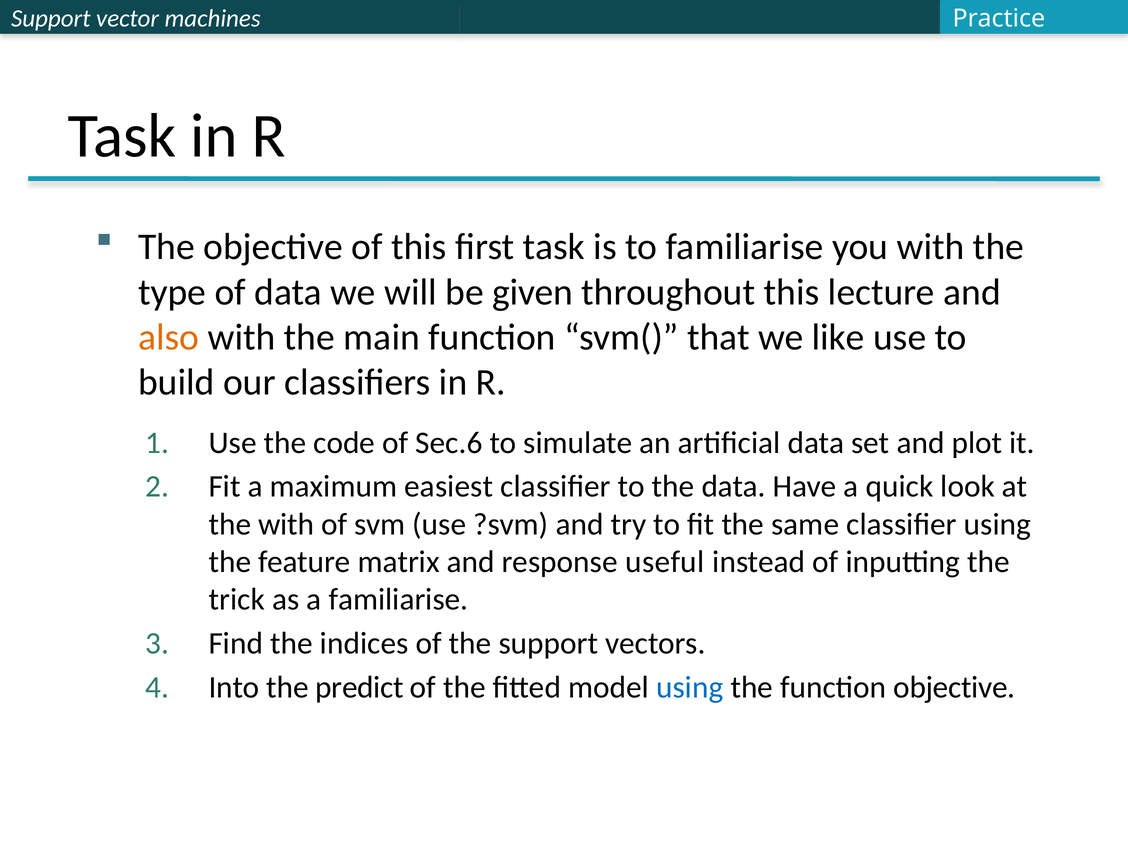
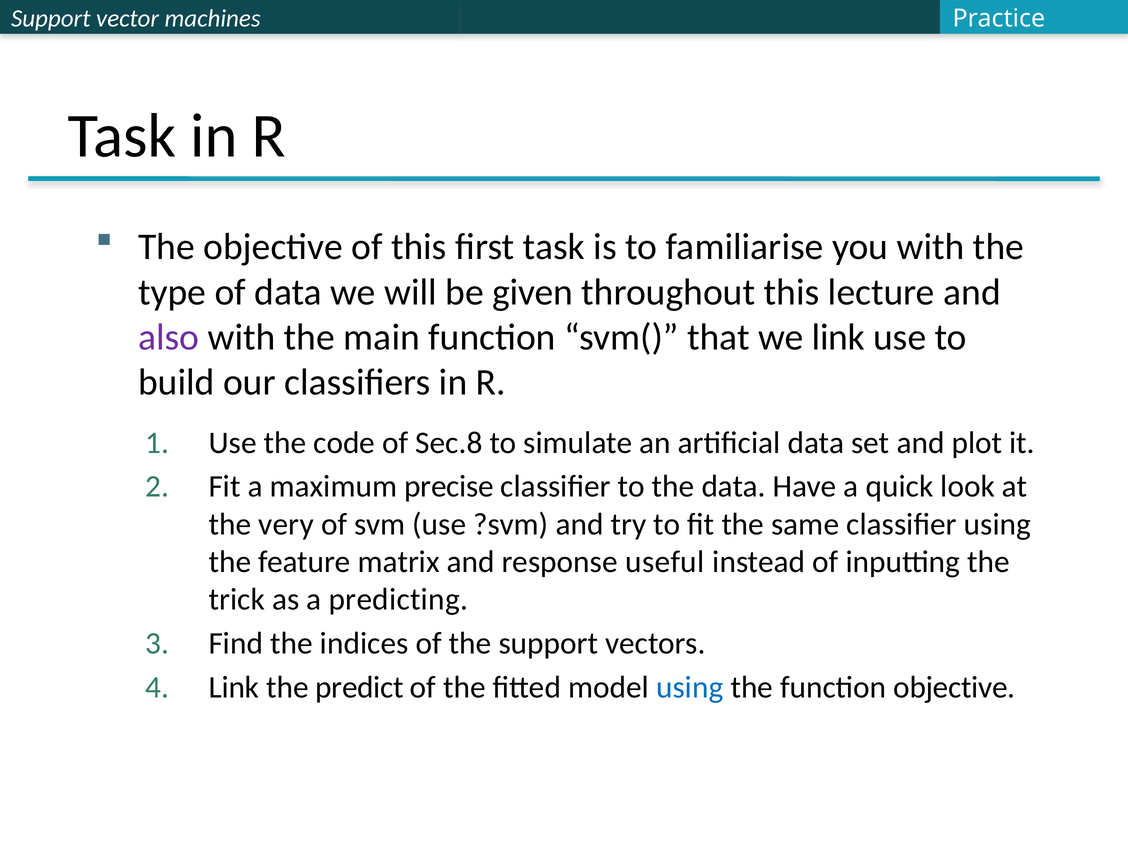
also colour: orange -> purple (169, 337)
we like: like -> link (838, 337)
Sec.6: Sec.6 -> Sec.8 (449, 443)
easiest: easiest -> precise (449, 487)
the with: with -> very (286, 524)
a familiarise: familiarise -> predicting (398, 599)
Into: Into -> Link (234, 687)
